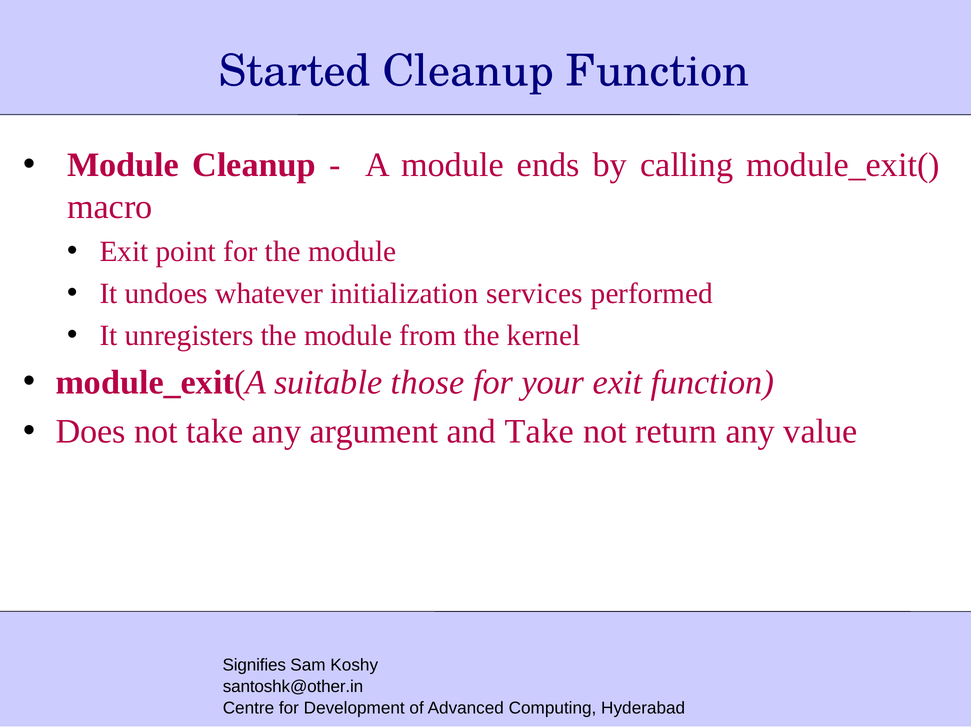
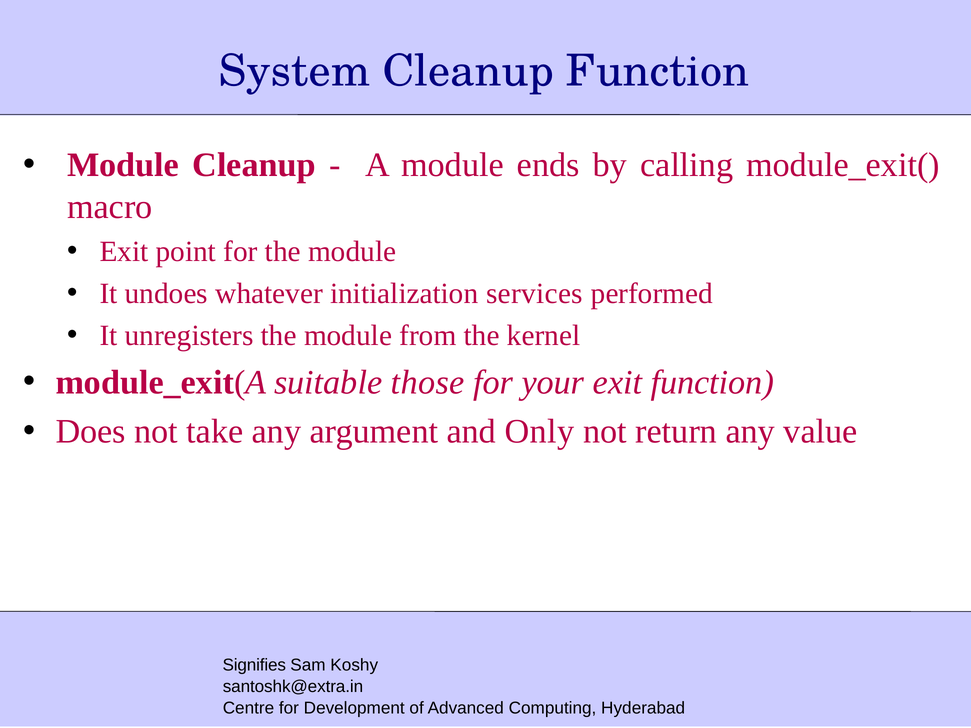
Started: Started -> System (295, 71)
and Take: Take -> Only (539, 432)
santoshk@other.in: santoshk@other.in -> santoshk@extra.in (293, 687)
